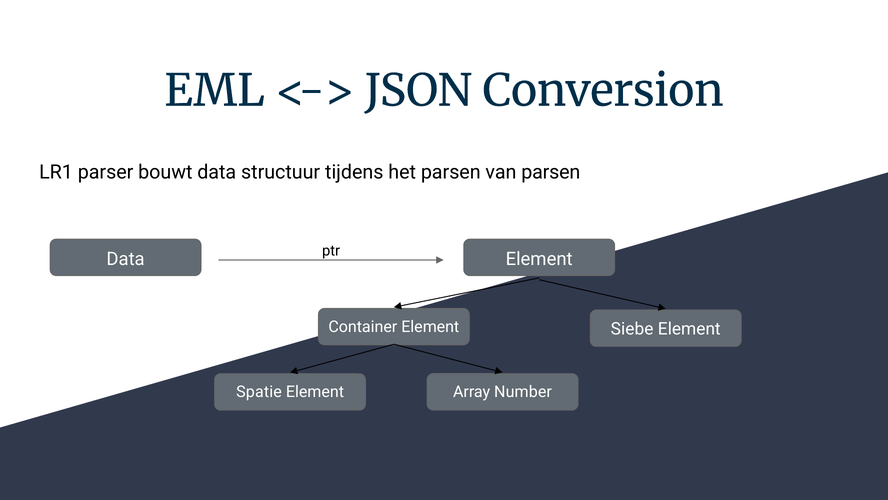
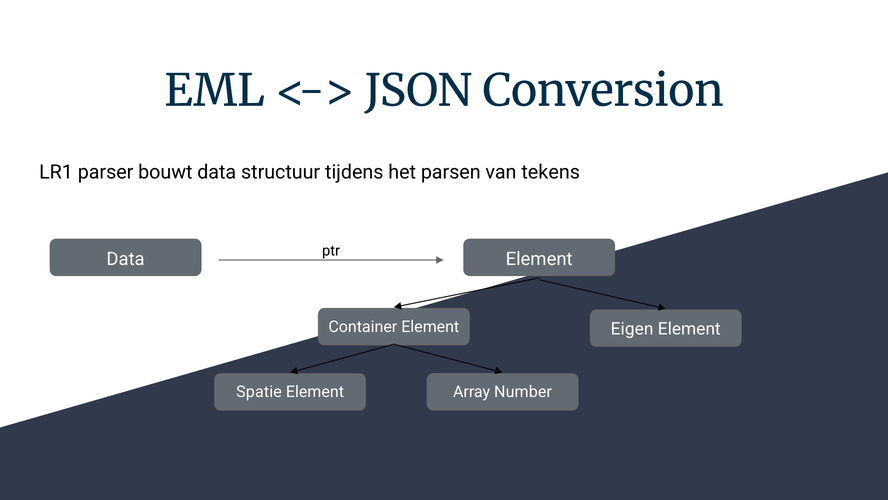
van parsen: parsen -> tekens (551, 172)
Siebe: Siebe -> Eigen (632, 329)
